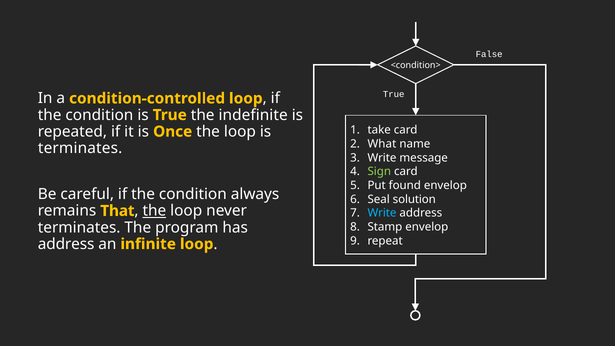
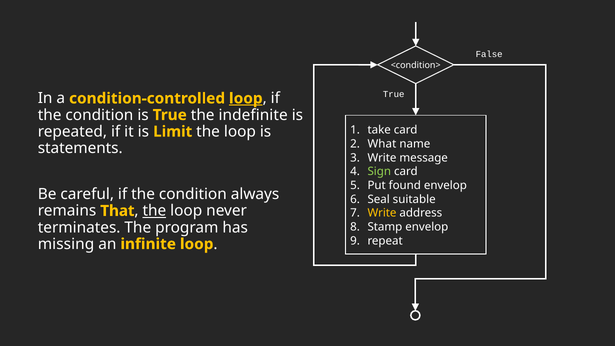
loop underline: none -> present (246, 98)
Once: Once -> Limit (173, 132)
terminates: terminates -> statements (80, 148)
solution: solution -> suitable (414, 199)
Write colour: light blue -> yellow (382, 213)
address: address -> missing (66, 244)
